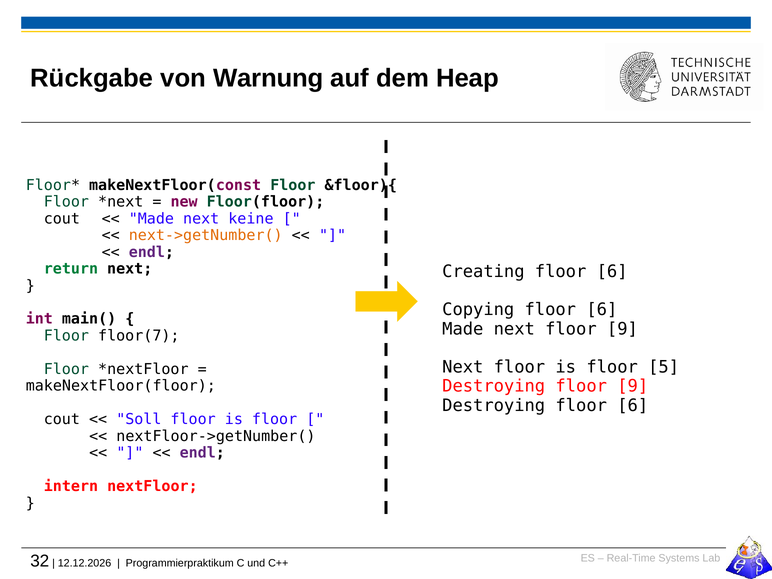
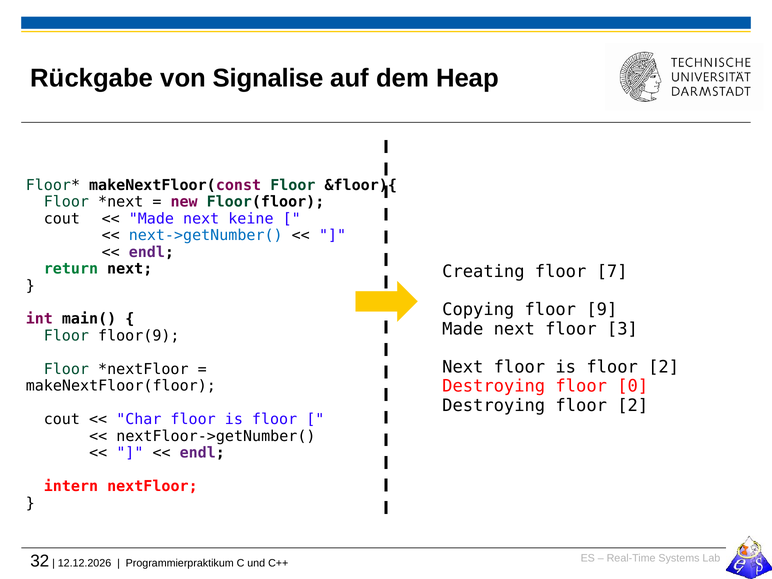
Warnung: Warnung -> Signalise (268, 78)
next->getNumber( colour: orange -> blue (206, 235)
Creating floor 6: 6 -> 7 (612, 271)
Copying floor 6: 6 -> 9 (602, 310)
next floor 9: 9 -> 3 (622, 329)
floor(7: floor(7 -> floor(9 (139, 336)
is floor 5: 5 -> 2 (664, 367)
Destroying floor 9: 9 -> 0 (633, 386)
Destroying floor 6: 6 -> 2 (633, 405)
Soll: Soll -> Char (139, 420)
